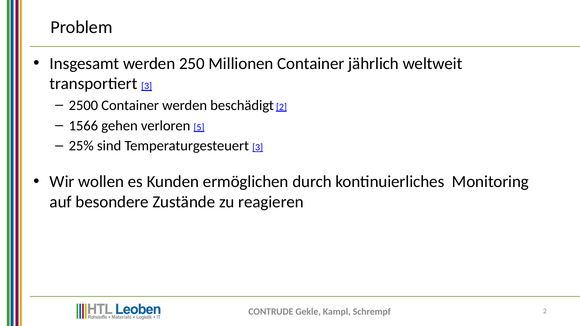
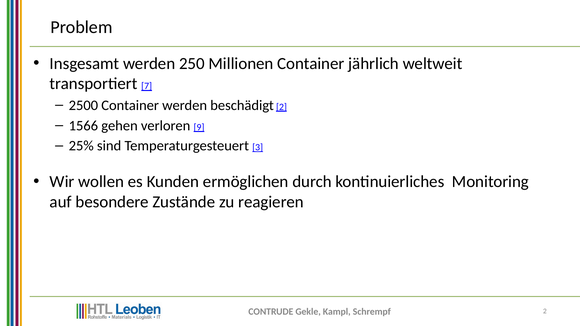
transportiert 3: 3 -> 7 (147, 86)
5: 5 -> 9 (199, 127)
